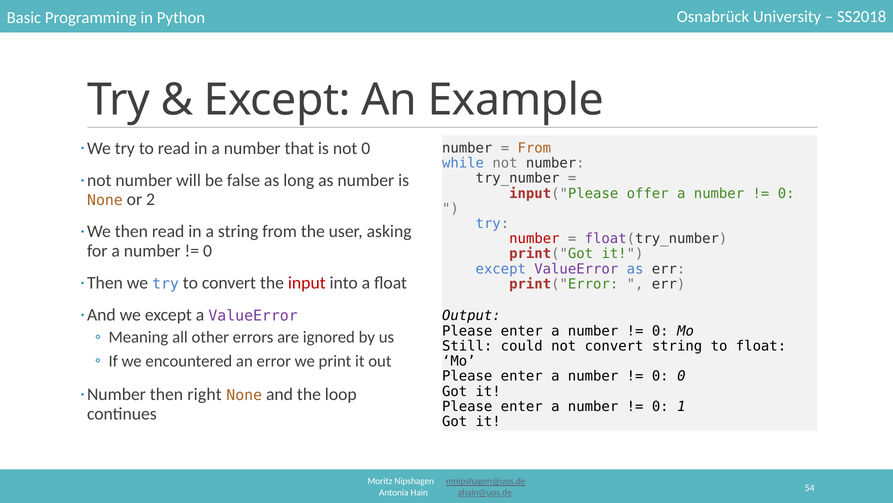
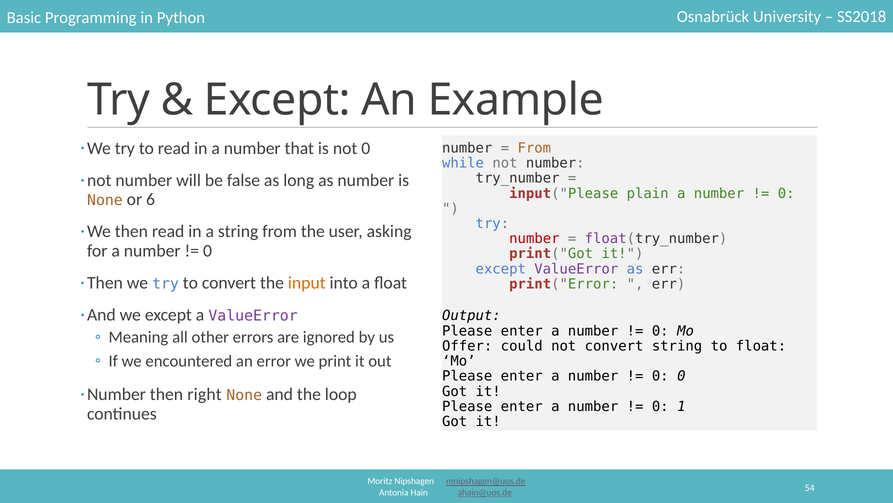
offer: offer -> plain (648, 193)
2: 2 -> 6 (151, 199)
input colour: red -> orange (307, 283)
Still: Still -> Offer (467, 346)
